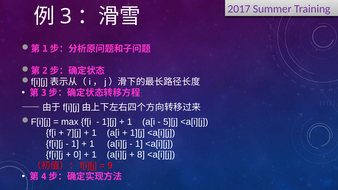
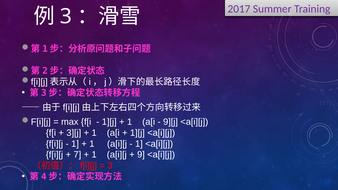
5][j: 5][j -> 9][j (171, 122)
7][j: 7][j -> 3][j (74, 133)
0: 0 -> 7 (77, 155)
8: 8 -> 9 (141, 155)
9: 9 -> 3 (110, 166)
